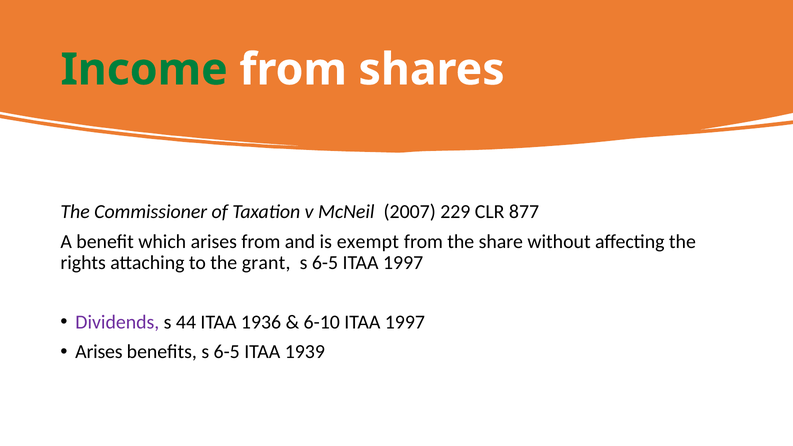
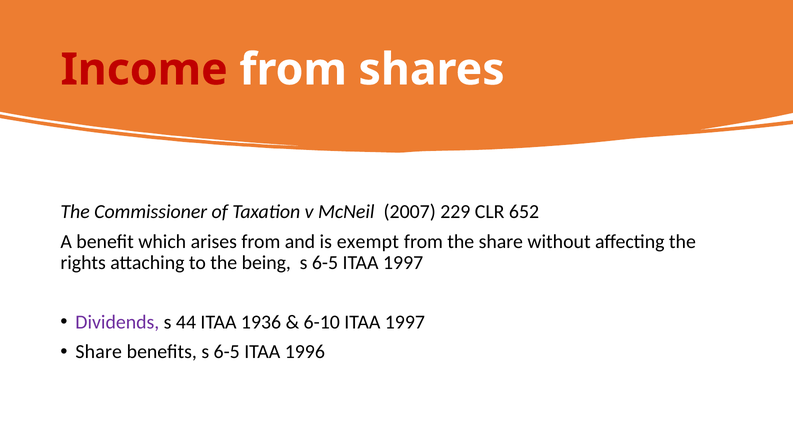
Income colour: green -> red (144, 70)
877: 877 -> 652 (524, 212)
grant: grant -> being (266, 263)
Arises: Arises -> Share (99, 352)
1939: 1939 -> 1996 (305, 352)
